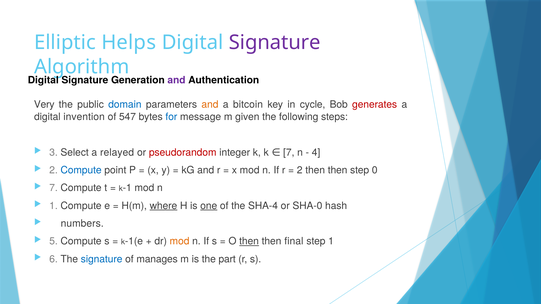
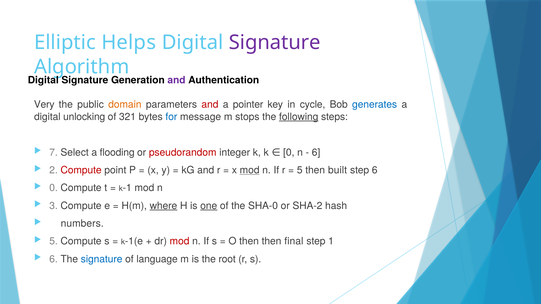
domain colour: blue -> orange (125, 105)
and colour: orange -> red (210, 105)
bitcoin: bitcoin -> pointer (248, 105)
generates colour: red -> blue (375, 105)
invention: invention -> unlocking (84, 117)
547: 547 -> 321 (127, 117)
given: given -> stops (247, 117)
following underline: none -> present (299, 117)
3: 3 -> 7 (54, 152)
relayed: relayed -> flooding (117, 152)
k 7: 7 -> 0 (289, 152)
4: 4 -> 6 (316, 152)
Compute colour: blue -> red (81, 170)
mod underline: none -> present (250, 170)
2: 2 -> 5 (300, 170)
then: then -> built (338, 170)
step 0: 0 -> 6 (375, 170)
7: 7 -> 0 (54, 188)
1: 1 -> 3 (54, 206)
SHA-4: SHA-4 -> SHA-0 (263, 206)
SHA-0: SHA-0 -> SHA-2 (307, 206)
mod colour: orange -> red (180, 242)
then underline: present -> none (249, 242)
manages: manages -> language (157, 259)
part: part -> root (227, 259)
